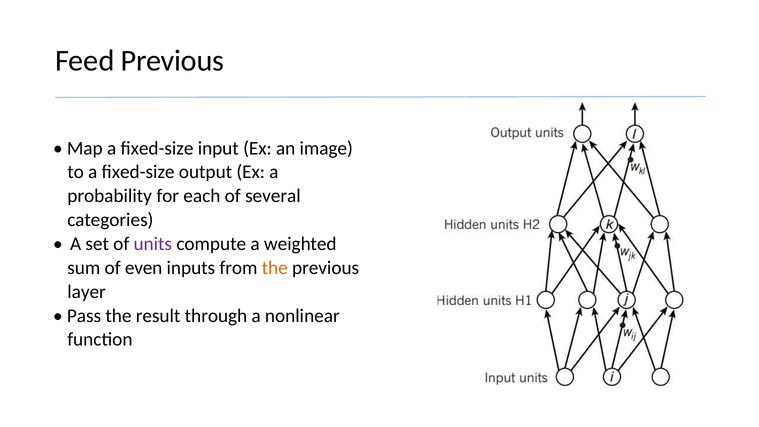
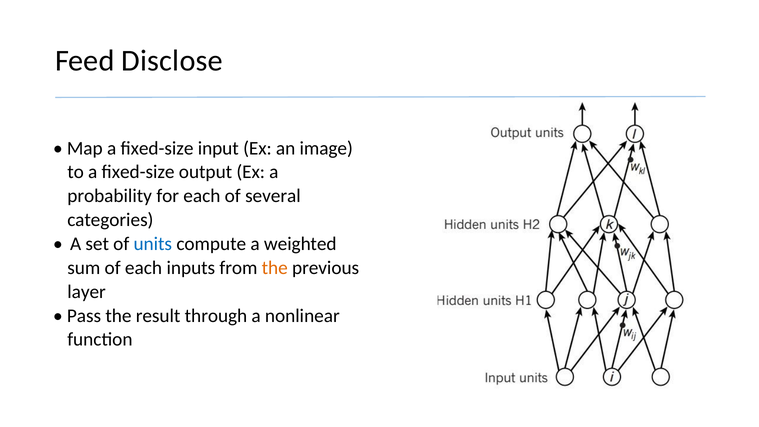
Feed Previous: Previous -> Disclose (172, 61)
units colour: purple -> blue (153, 244)
of even: even -> each (144, 268)
